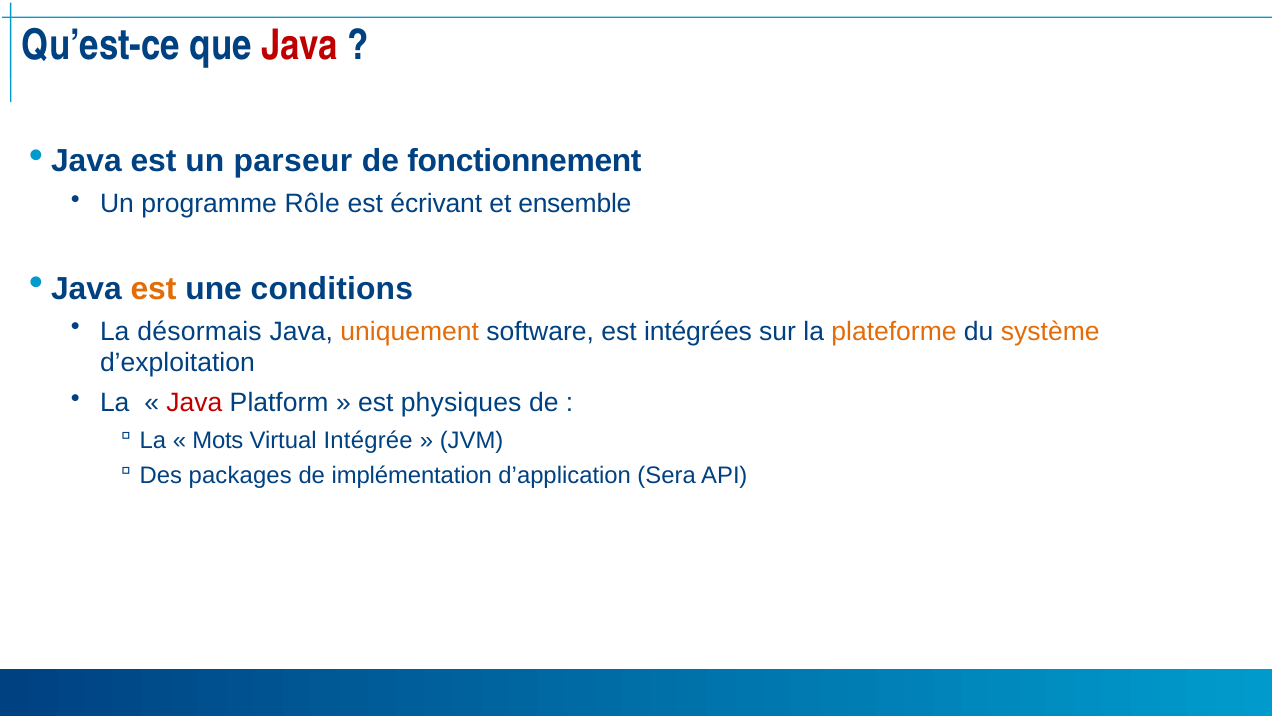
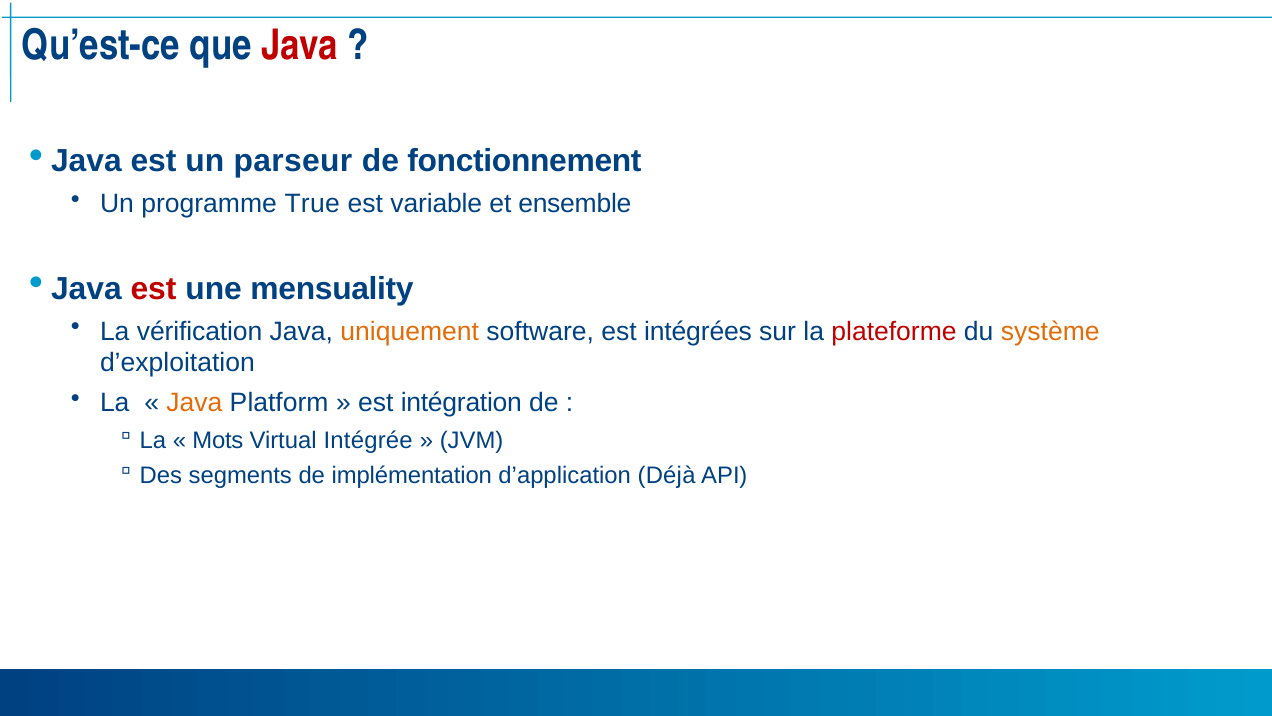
Rôle: Rôle -> True (312, 204)
écrivant: écrivant -> variable (436, 204)
est colour: orange -> red (154, 288)
conditions: conditions -> mensuality (332, 288)
désormais: désormais -> vérification (200, 331)
plateforme colour: orange -> red (894, 331)
Java colour: red -> orange (194, 403)
physiques: physiques -> intégration (461, 403)
packages: packages -> segments (240, 476)
Sera: Sera -> Déjà (667, 476)
